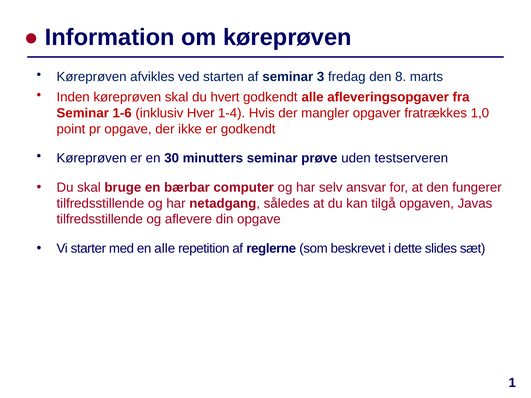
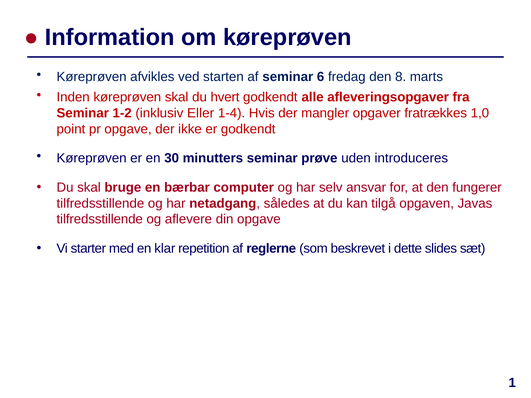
3: 3 -> 6 (321, 77)
1-6: 1-6 -> 1-2 (122, 113)
Hver: Hver -> Eller (201, 113)
testserveren: testserveren -> introduceres (411, 158)
en alle: alle -> klar (165, 249)
